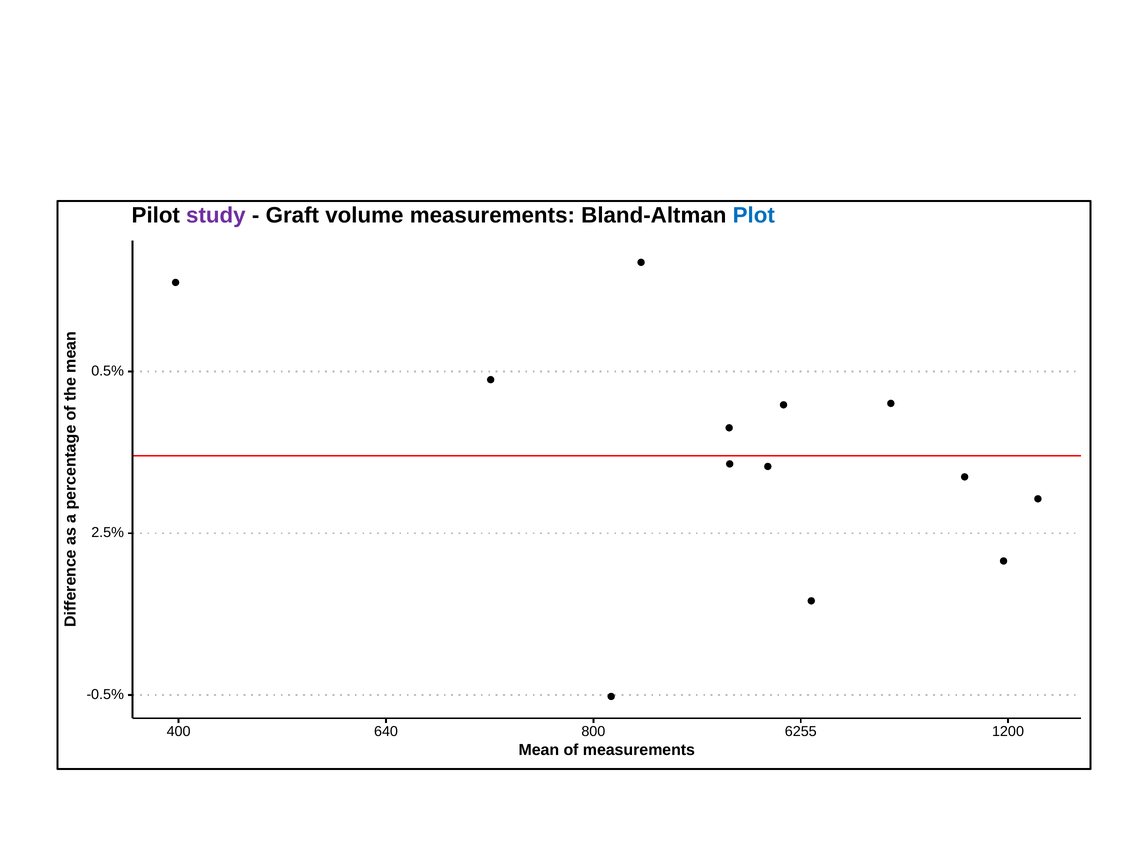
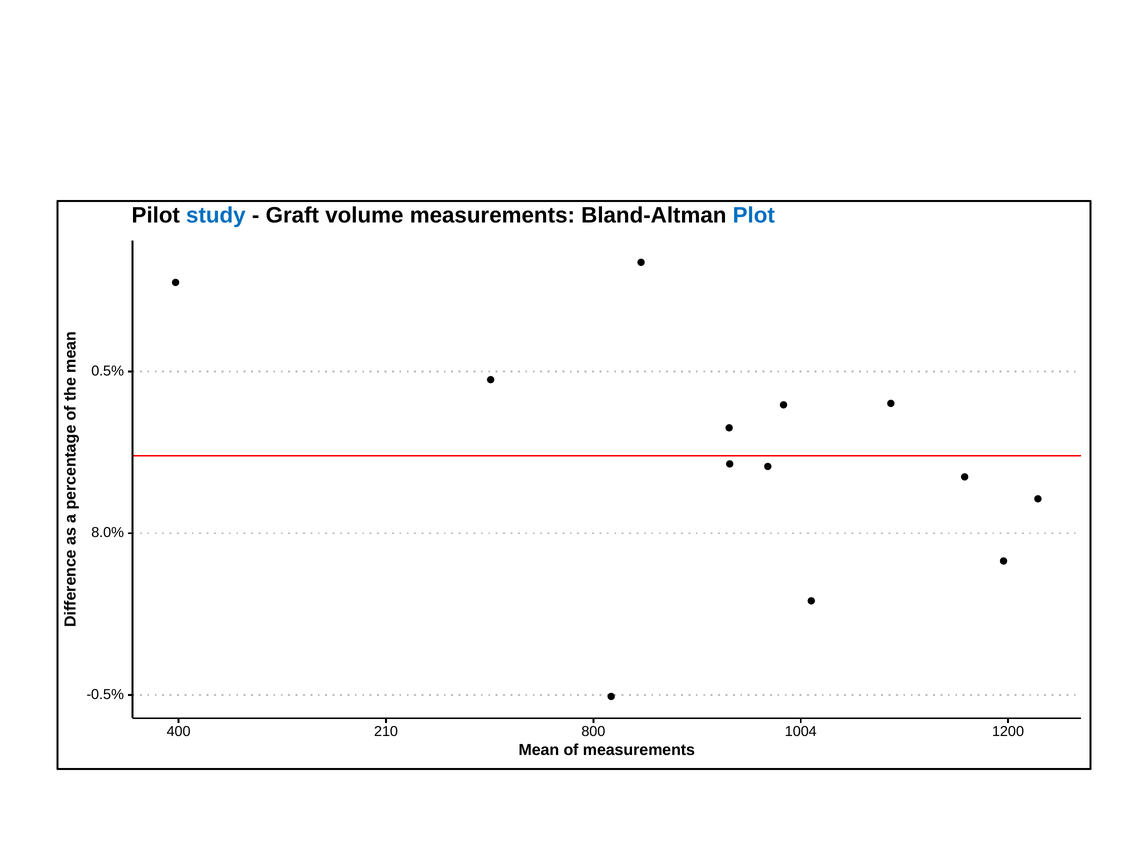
study colour: purple -> blue (216, 215)
2.5%: 2.5% -> 8.0% (108, 533)
640: 640 -> 210 (386, 731)
6255: 6255 -> 1004 (801, 731)
